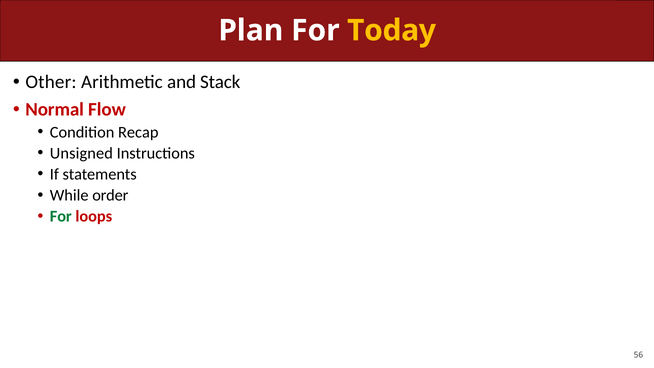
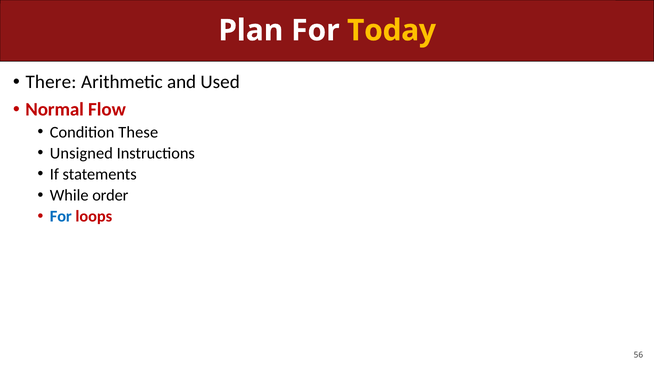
Other: Other -> There (51, 82)
Stack: Stack -> Used (220, 82)
Recap: Recap -> These (138, 132)
For colour: green -> blue (61, 216)
